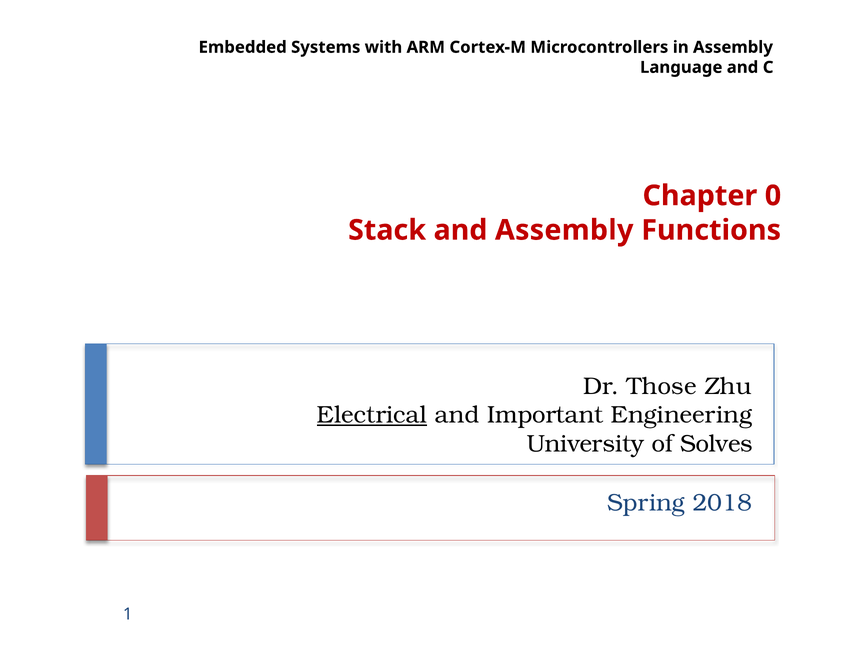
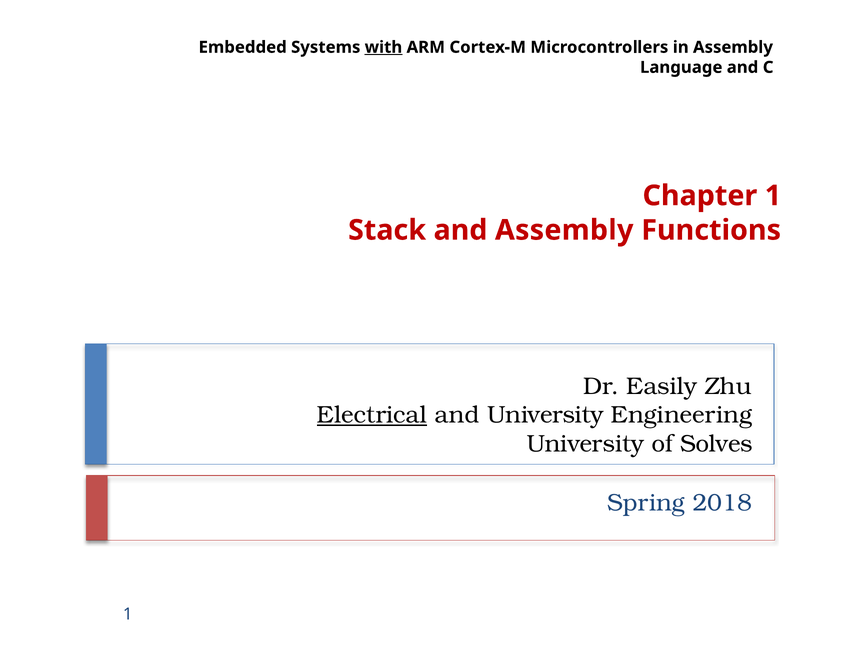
with underline: none -> present (383, 47)
Chapter 0: 0 -> 1 (773, 196)
Those: Those -> Easily (662, 386)
and Important: Important -> University (545, 415)
